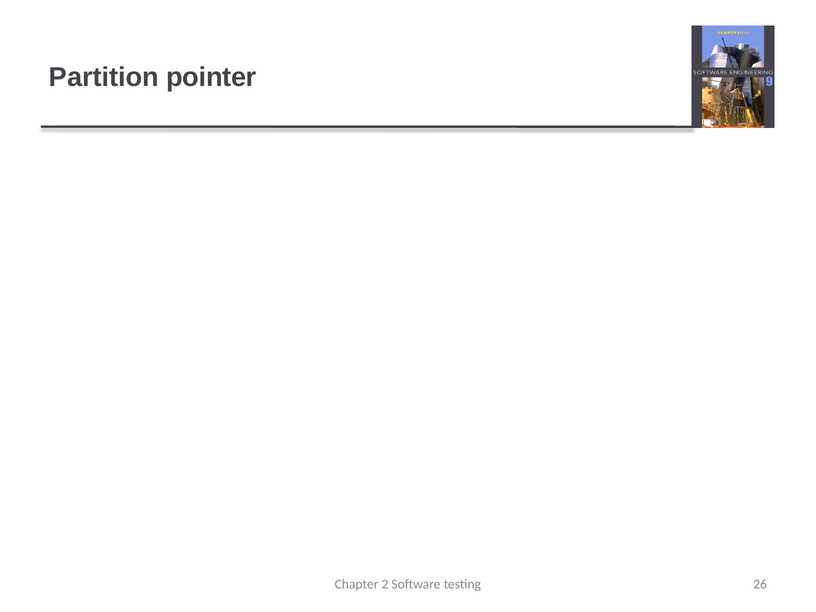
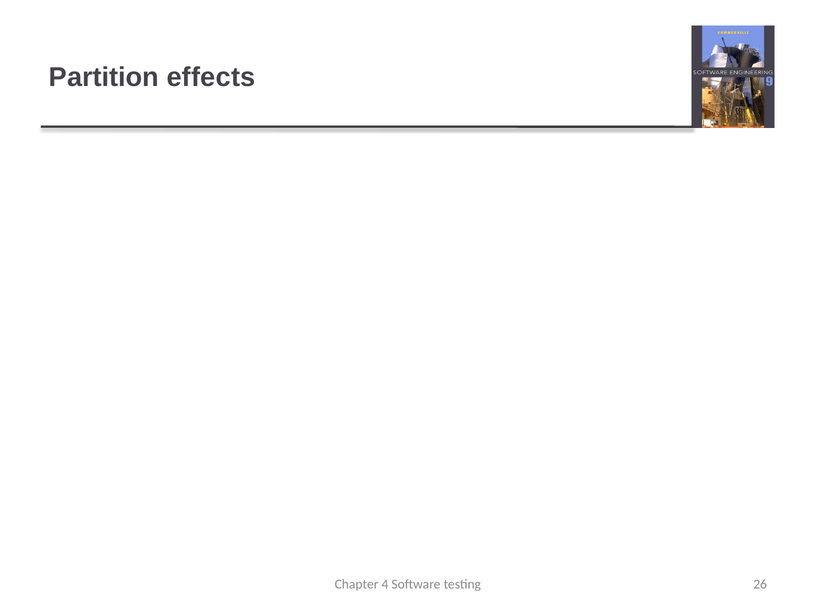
pointer: pointer -> effects (211, 77)
2: 2 -> 4 (385, 584)
